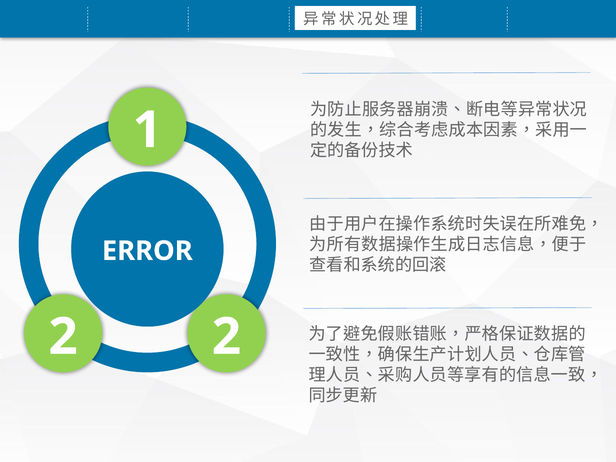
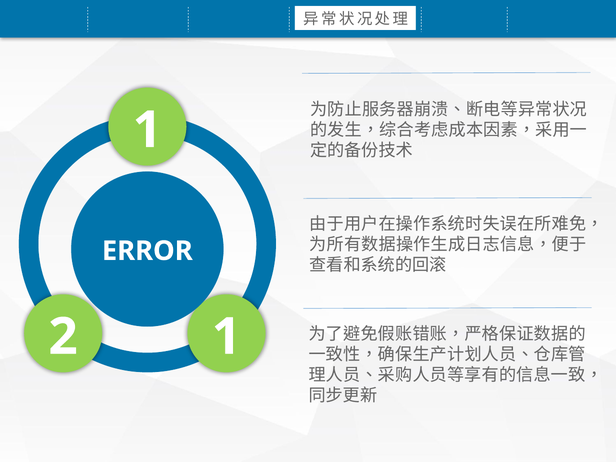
2 2: 2 -> 1 (226, 337)
